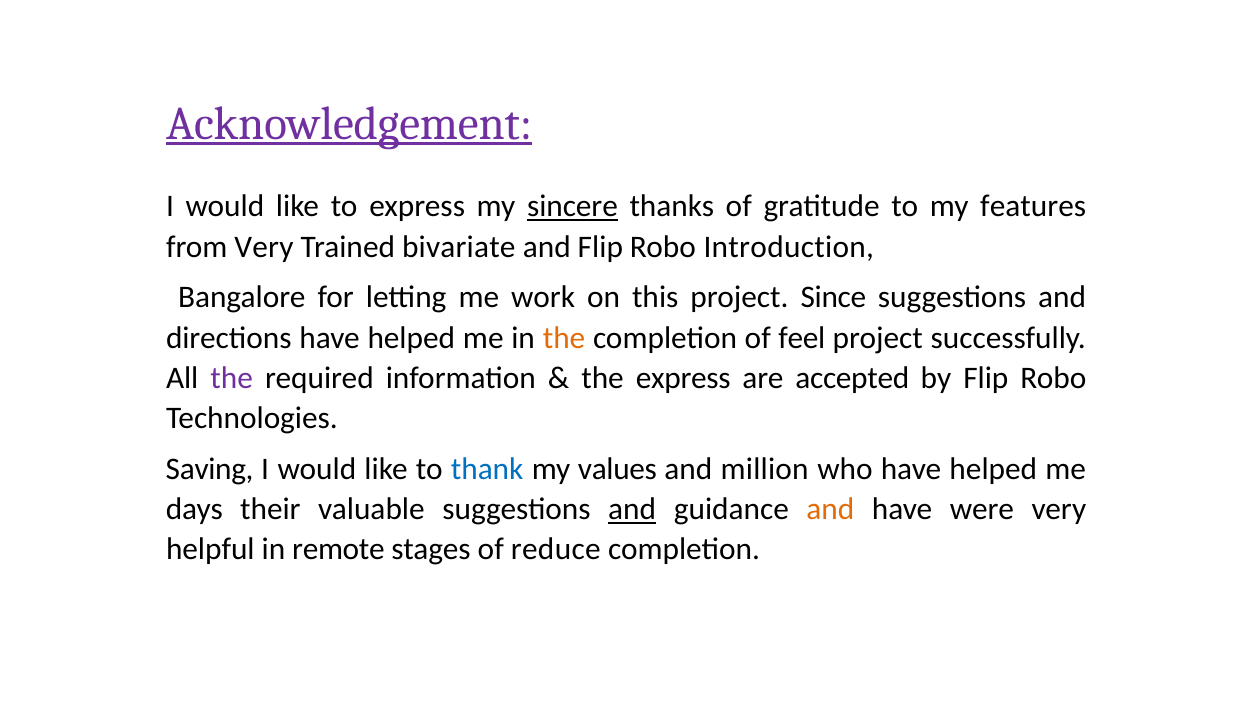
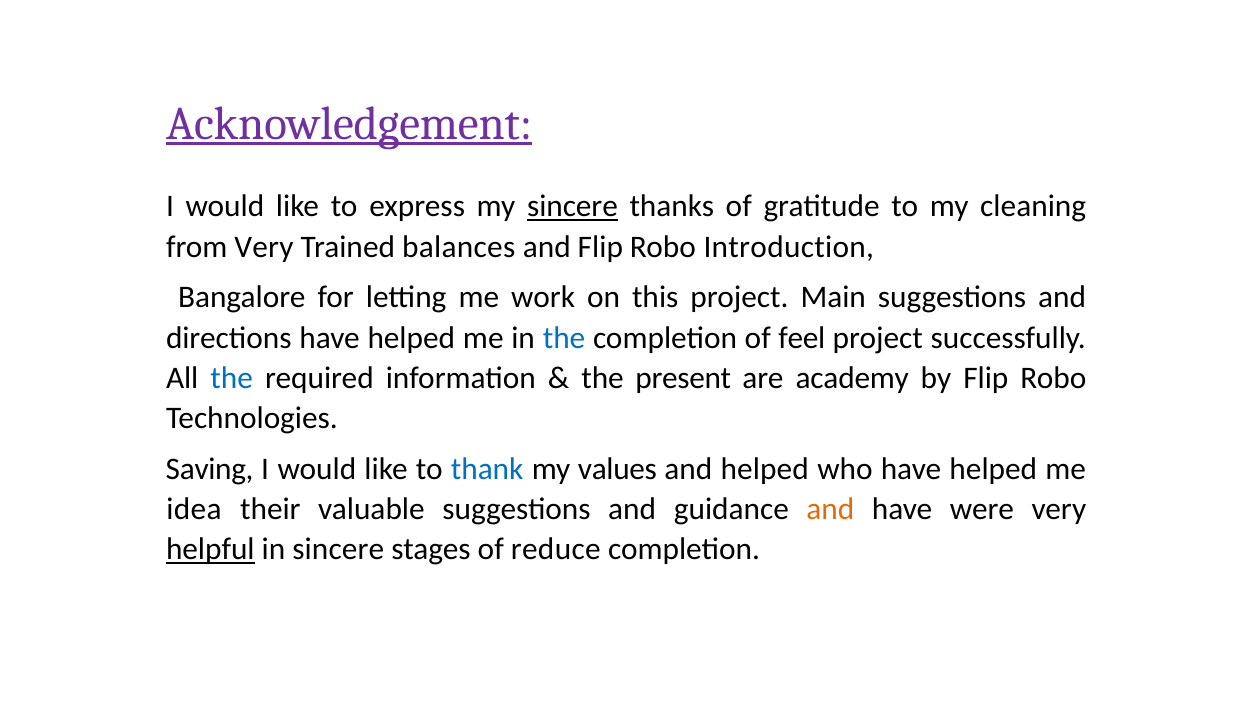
features: features -> cleaning (1033, 207)
bivariate: bivariate -> balances (459, 247)
Since: Since -> Main (833, 297)
the colour: orange -> blue (564, 338)
the colour: purple -> blue (232, 378)
the express: express -> present (683, 378)
accepted: accepted -> academy (852, 378)
and million: million -> helped (765, 469)
days: days -> idea (194, 509)
and underline: present -> none (632, 509)
helpful underline: none -> present (210, 549)
in remote: remote -> sincere (338, 549)
